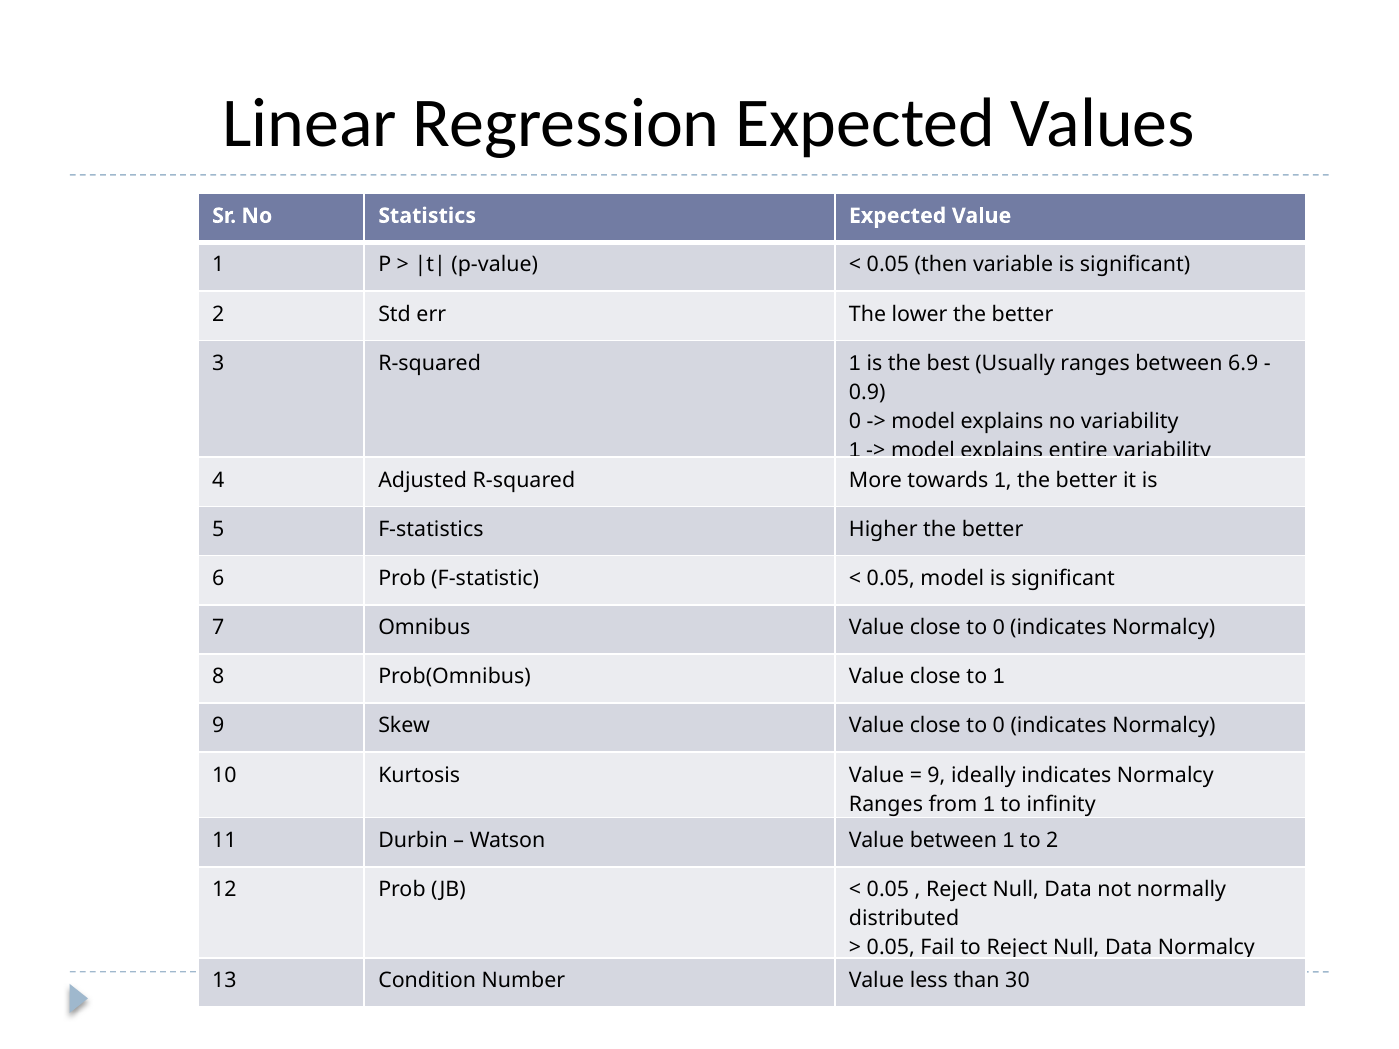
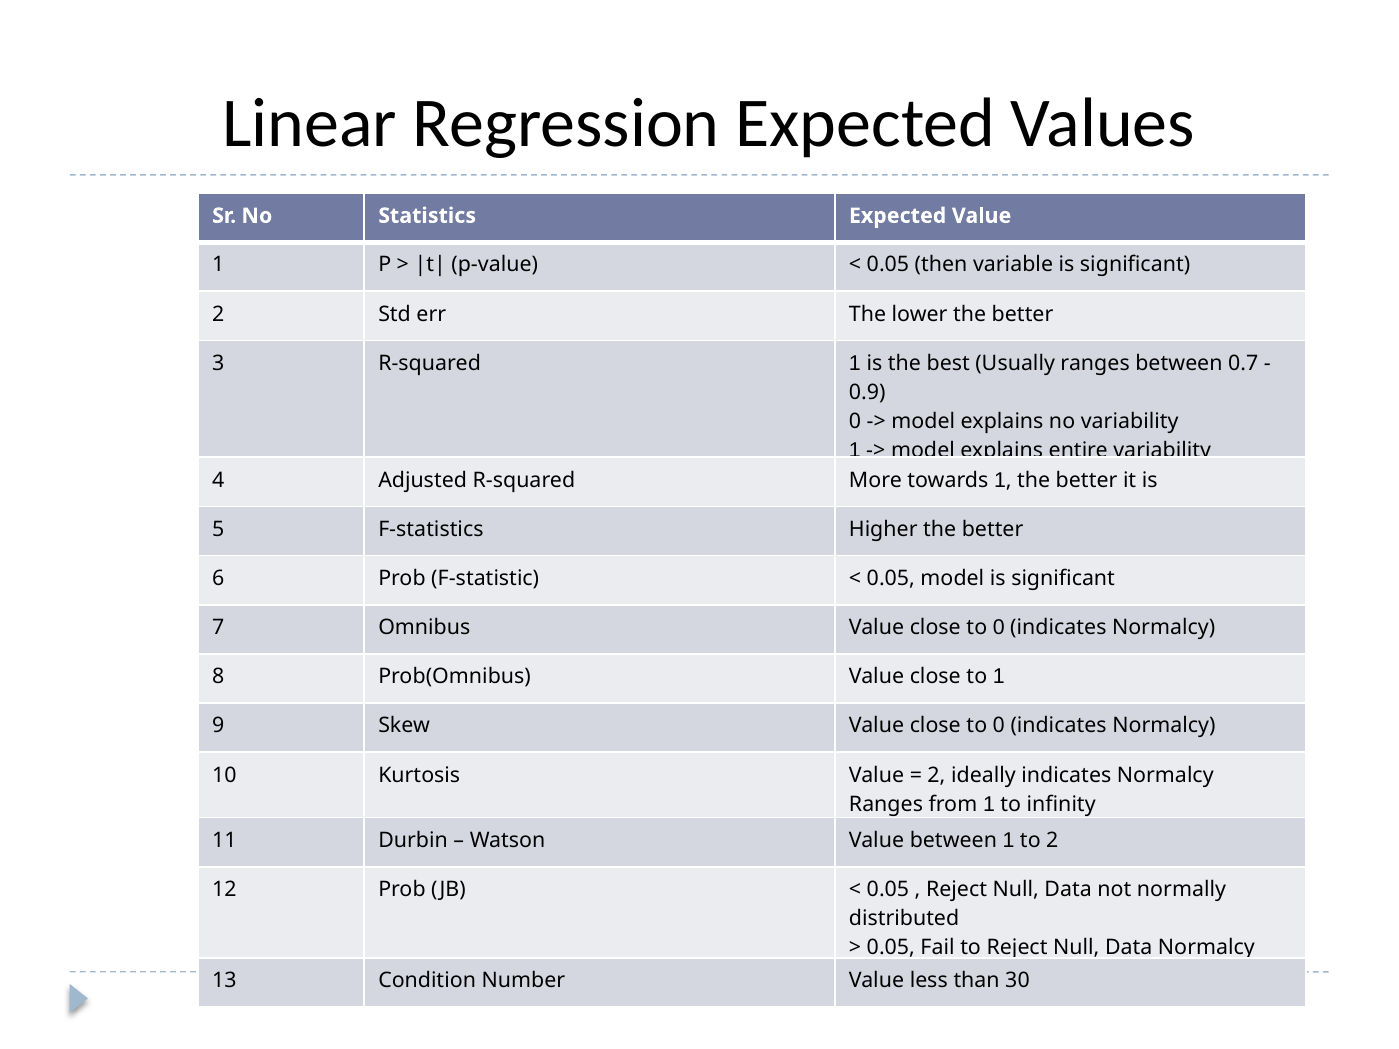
6.9: 6.9 -> 0.7 (1243, 363)
9: 9 -> 2 (936, 775)
